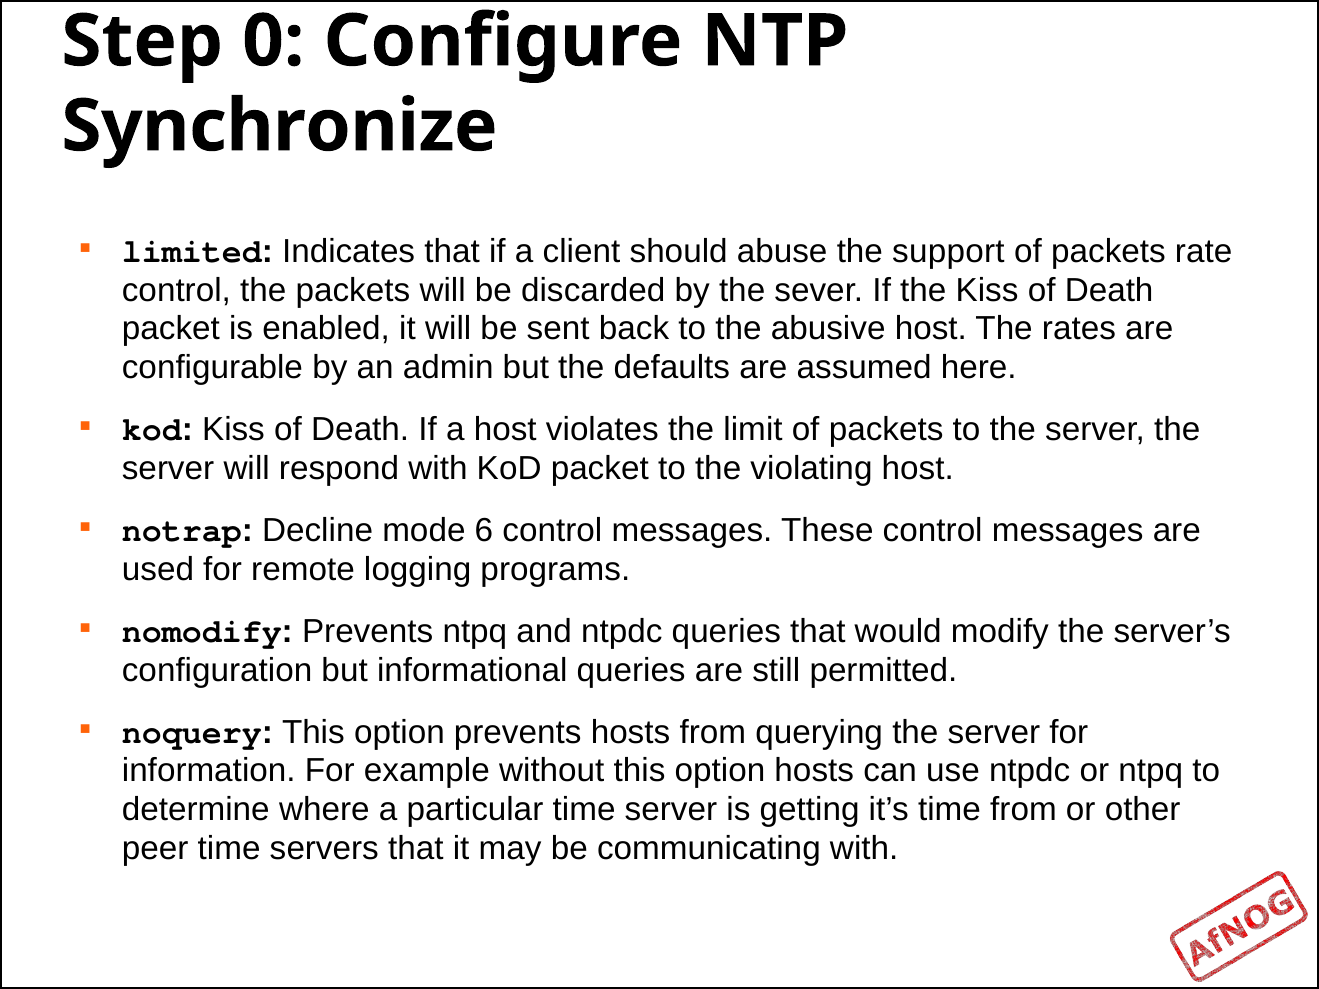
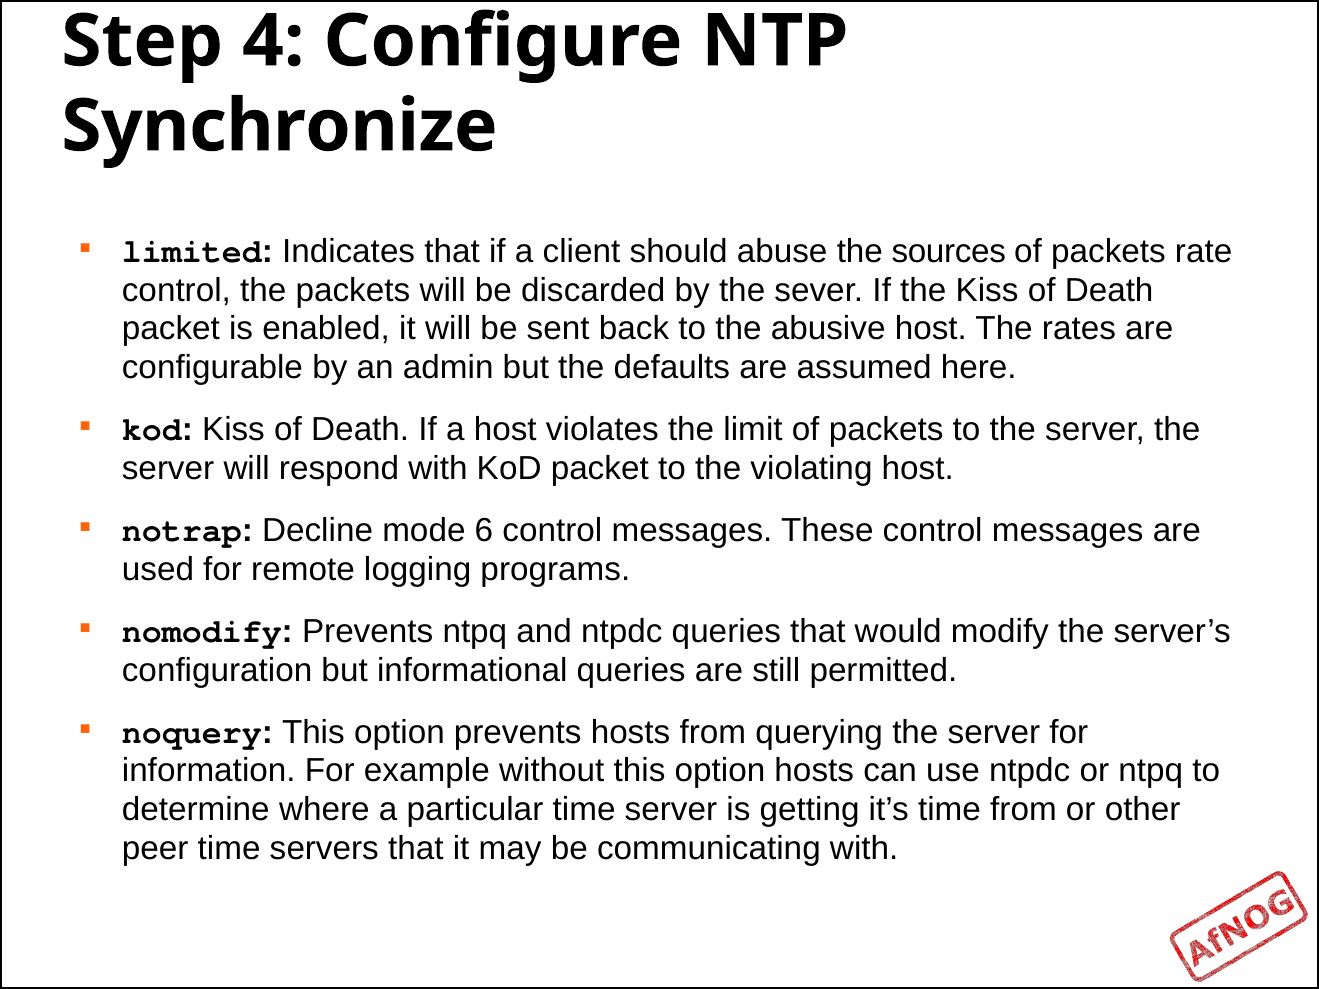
0: 0 -> 4 (273, 41)
support: support -> sources (949, 251)
